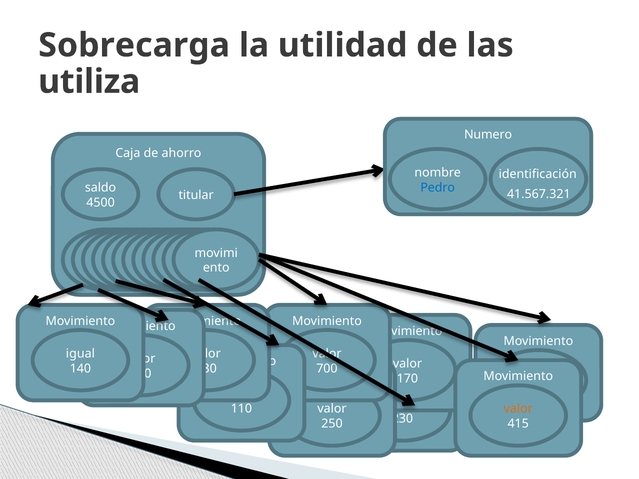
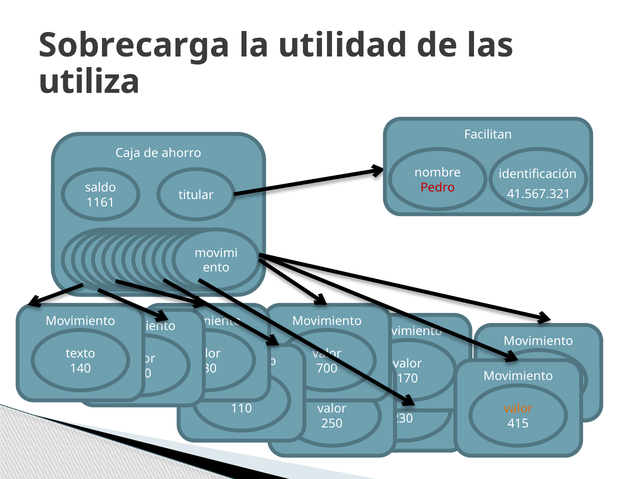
Numero: Numero -> Facilitan (488, 135)
Pedro colour: blue -> red (438, 188)
4500: 4500 -> 1161 (101, 203)
igual: igual -> texto (80, 354)
